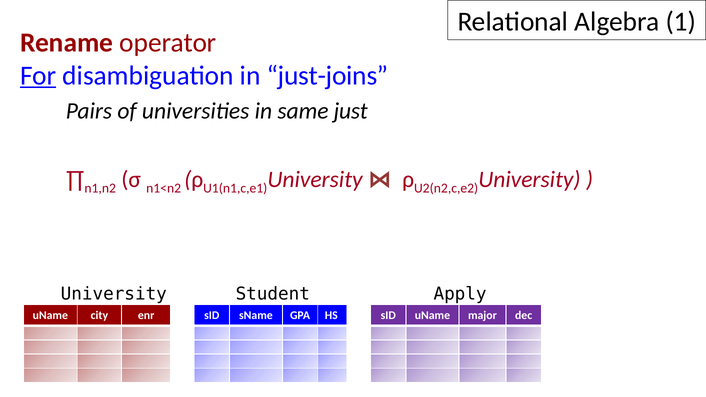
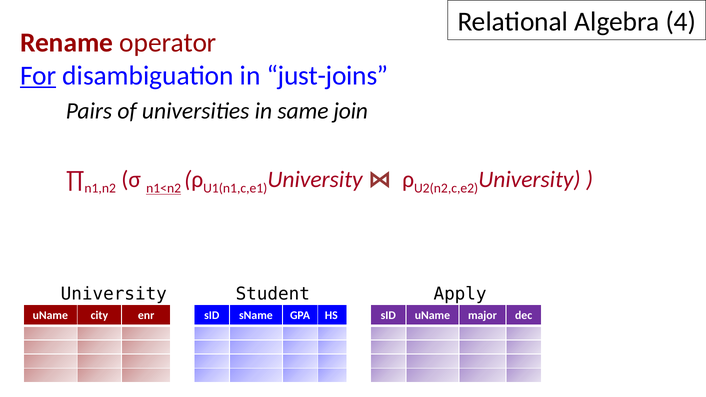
1: 1 -> 4 (681, 22)
just: just -> join (351, 111)
n1<n2 underline: none -> present (164, 188)
